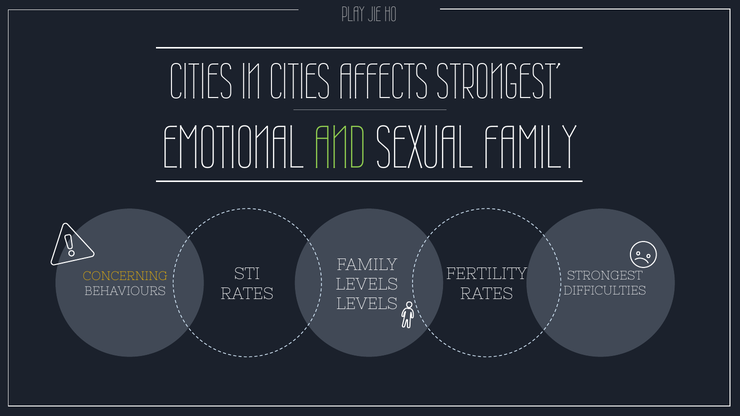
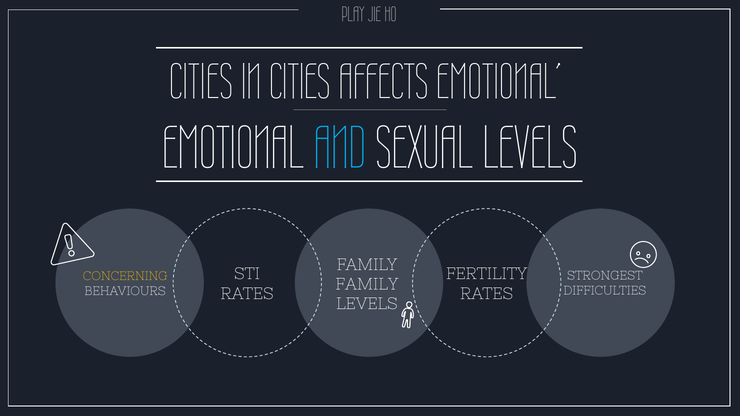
AFFECTS STRONGEST: STRONGEST -> EMOTIONAL (499, 82)
AND colour: light green -> light blue (340, 148)
SEXUAL FAMILY: FAMILY -> LEVELS (530, 148)
LEVELS: LEVELS -> FAMILY (367, 285)
